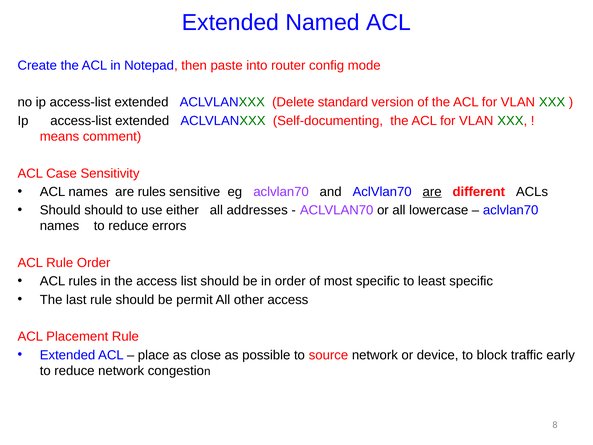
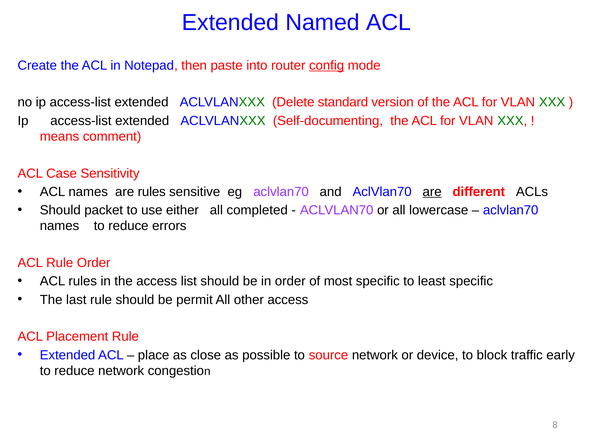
config underline: none -> present (327, 65)
Should should: should -> packet (104, 210)
addresses: addresses -> completed (257, 210)
